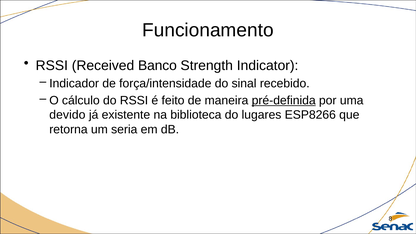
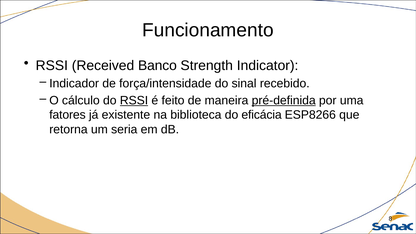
RSSI underline: none -> present (134, 100)
devido: devido -> fatores (67, 115)
lugares: lugares -> eficácia (262, 115)
